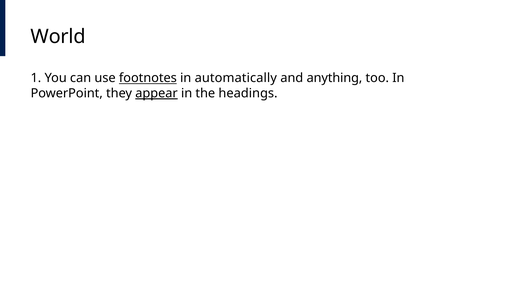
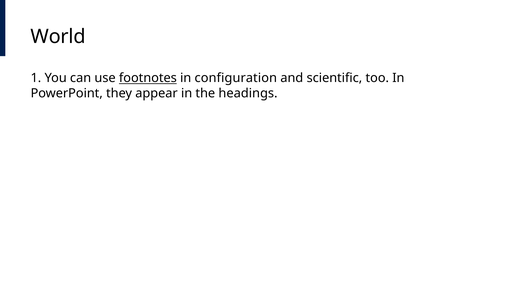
automatically: automatically -> configuration (236, 78)
anything: anything -> scientific (334, 78)
appear underline: present -> none (157, 93)
